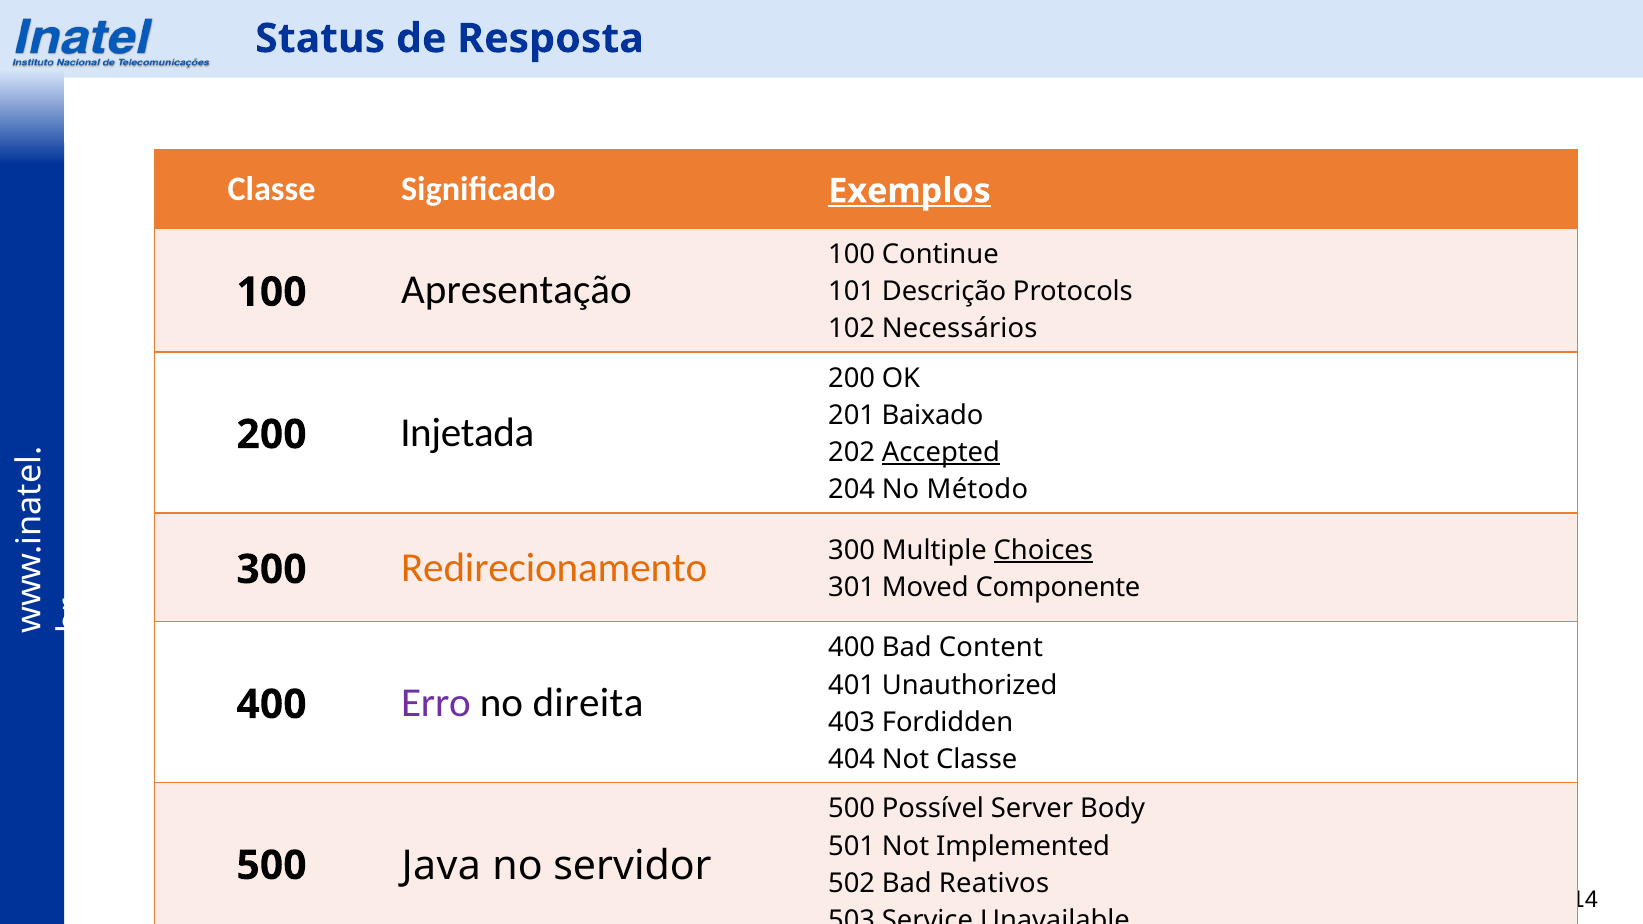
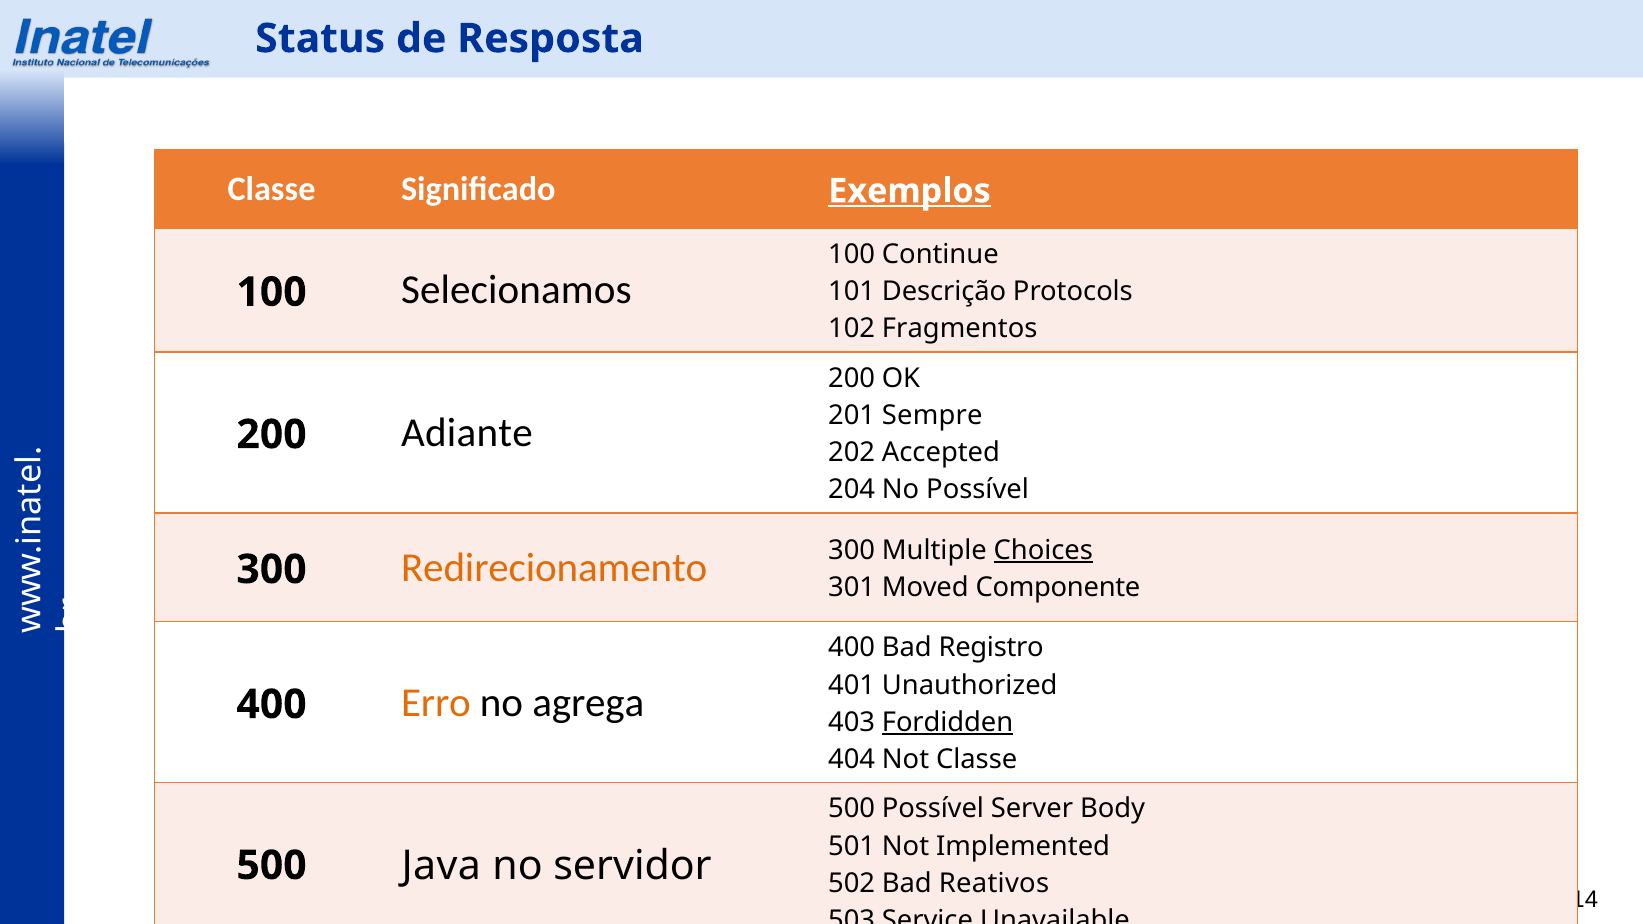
Apresentação: Apresentação -> Selecionamos (516, 290)
Necessários: Necessários -> Fragmentos (960, 329)
Baixado: Baixado -> Sempre (932, 415)
Injetada: Injetada -> Adiante (467, 433)
Accepted underline: present -> none (941, 452)
No Método: Método -> Possível (978, 490)
Content: Content -> Registro (991, 648)
Erro colour: purple -> orange (436, 703)
direita: direita -> agrega (588, 703)
Fordidden underline: none -> present (948, 722)
